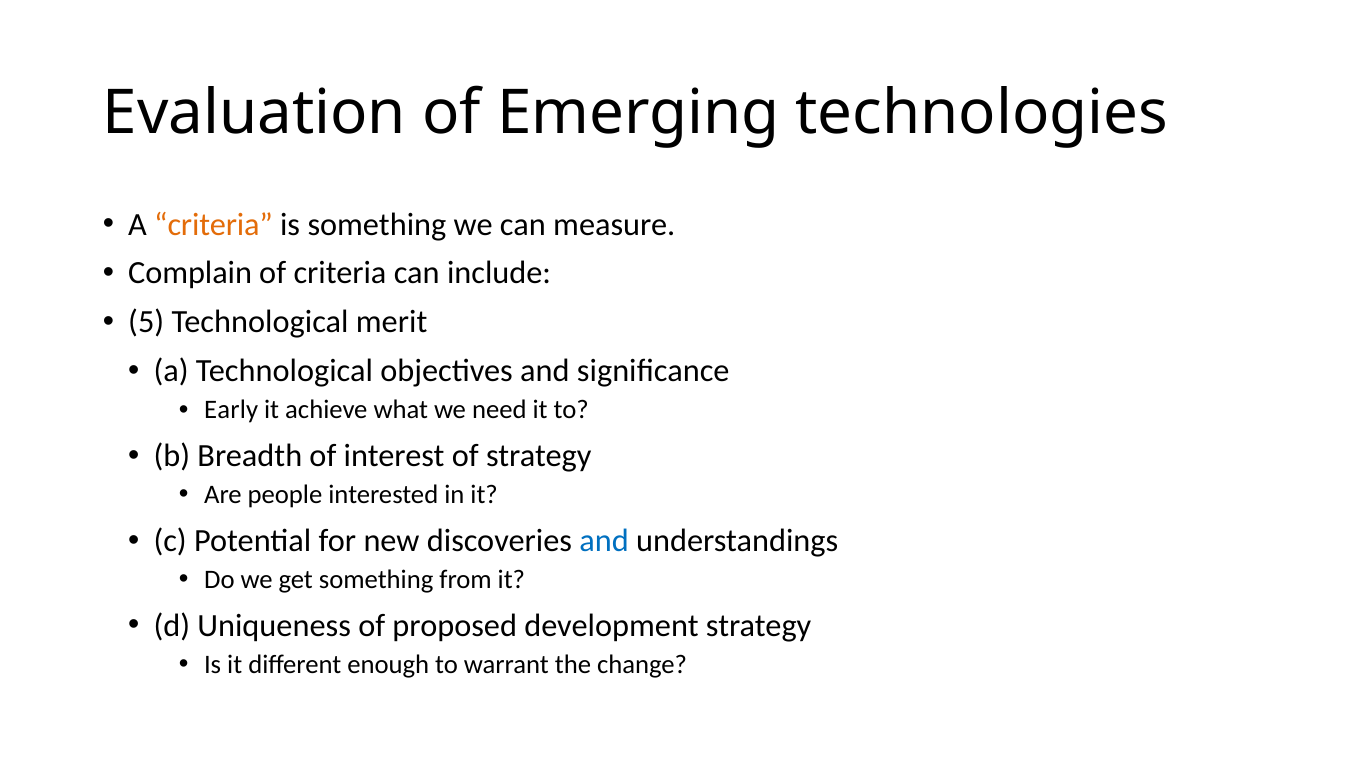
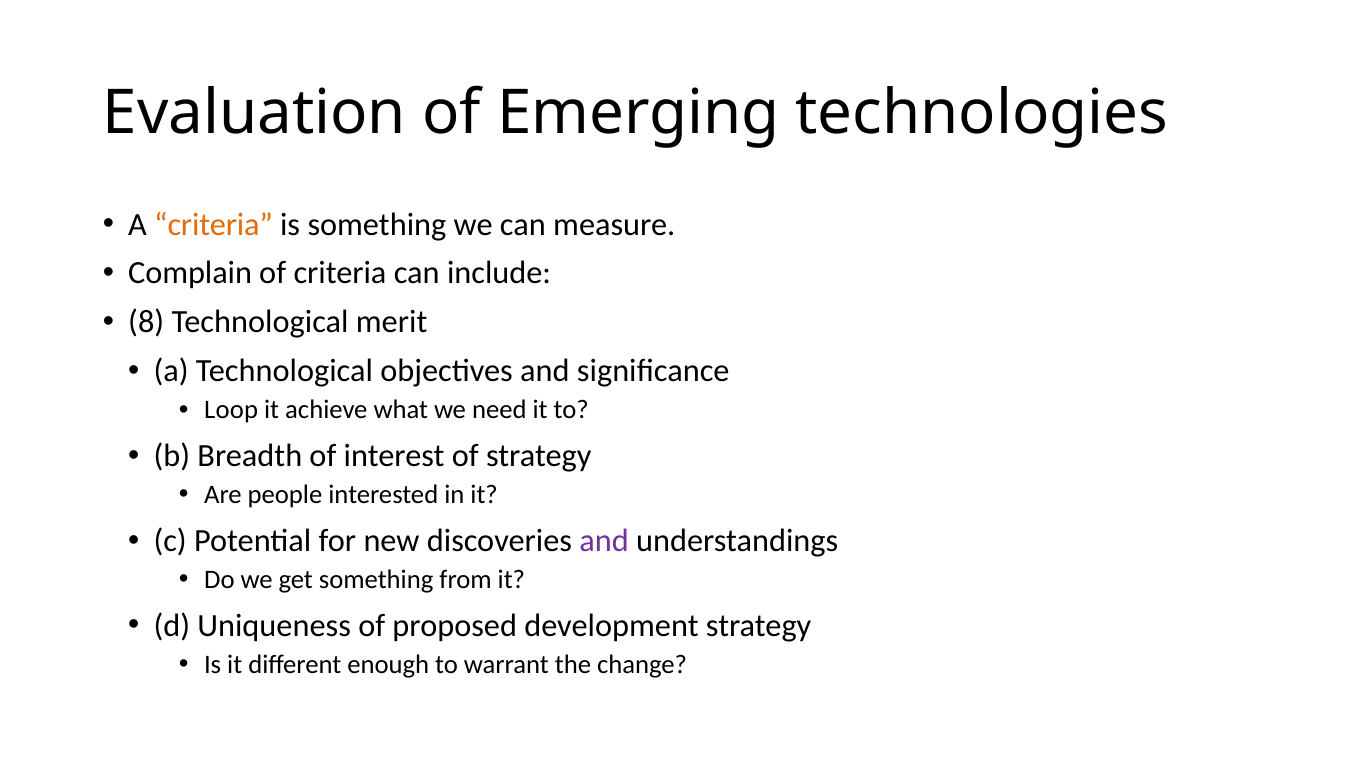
5: 5 -> 8 (146, 322)
Early: Early -> Loop (231, 410)
and colour: blue -> purple (604, 541)
